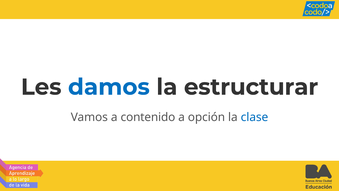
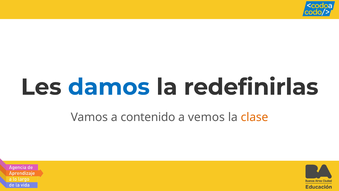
estructurar: estructurar -> redefinirlas (251, 87)
opción: opción -> vemos (206, 117)
clase colour: blue -> orange (254, 117)
